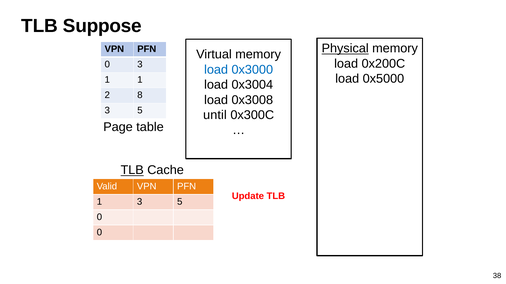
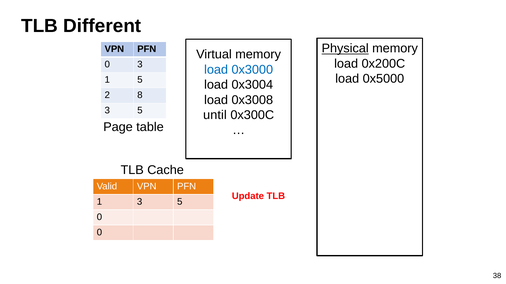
Suppose: Suppose -> Different (102, 26)
1 1: 1 -> 5 (140, 80)
TLB underline: present -> none (132, 170)
